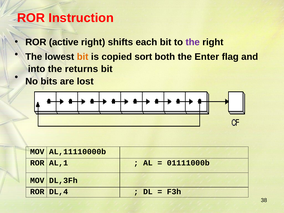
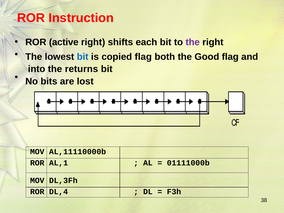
bit colour: orange -> blue (83, 57)
copied sort: sort -> flag (143, 57)
Enter: Enter -> Good (207, 57)
